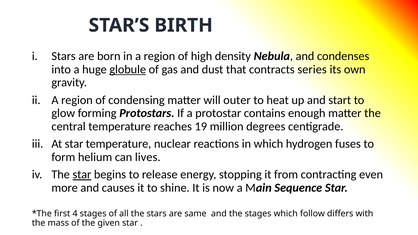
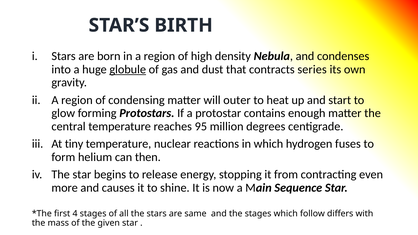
19: 19 -> 95 (201, 126)
At star: star -> tiny (74, 144)
lives: lives -> then (148, 157)
star underline: present -> none (82, 175)
